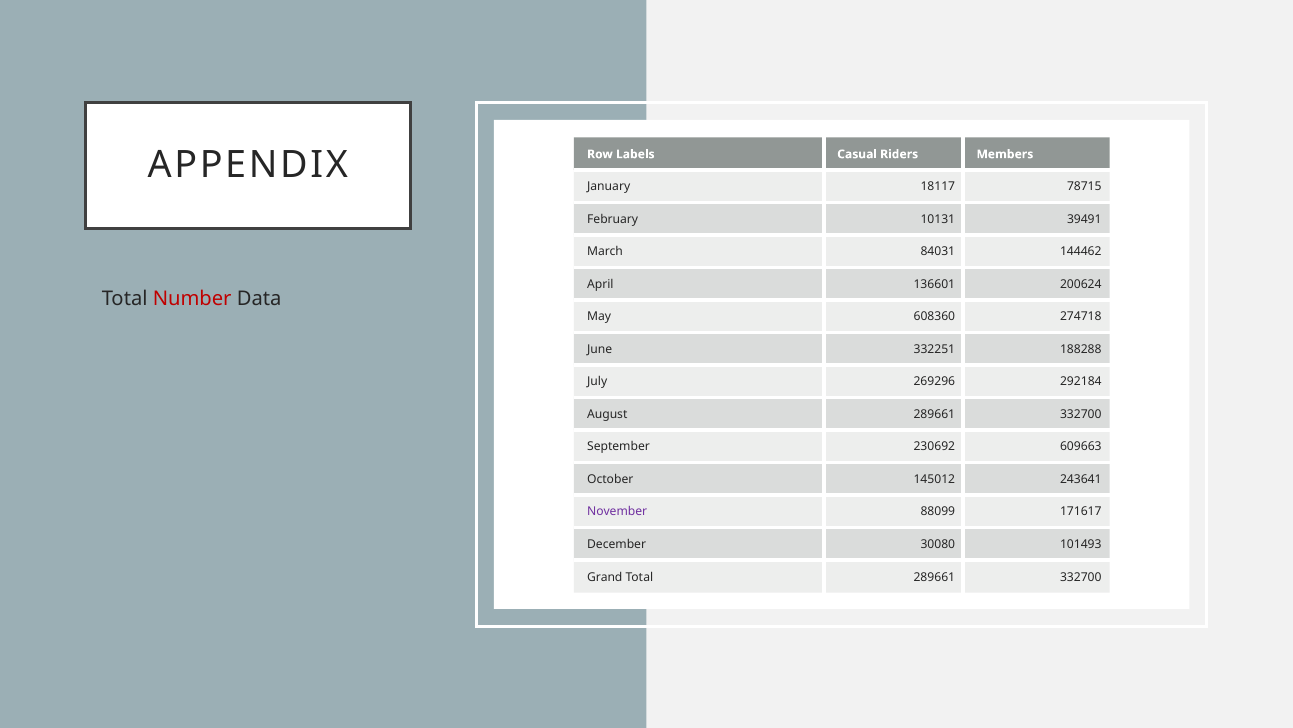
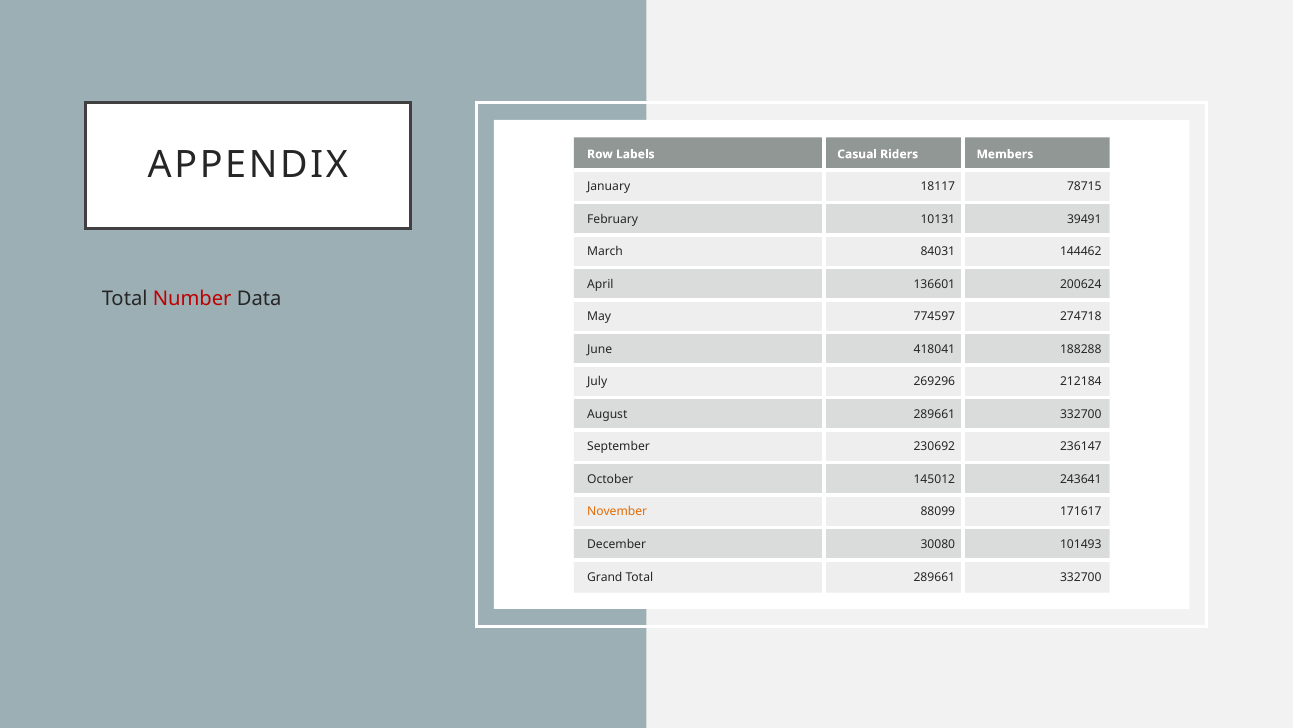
608360: 608360 -> 774597 (934, 317)
332251: 332251 -> 418041 (934, 349)
292184: 292184 -> 212184 (1081, 382)
609663: 609663 -> 236147 (1081, 447)
November colour: purple -> orange (617, 511)
